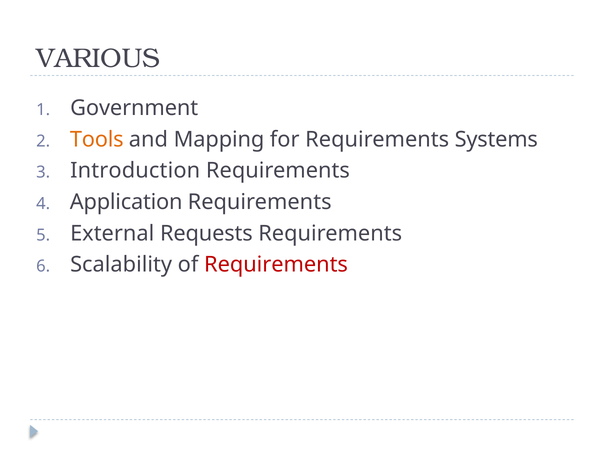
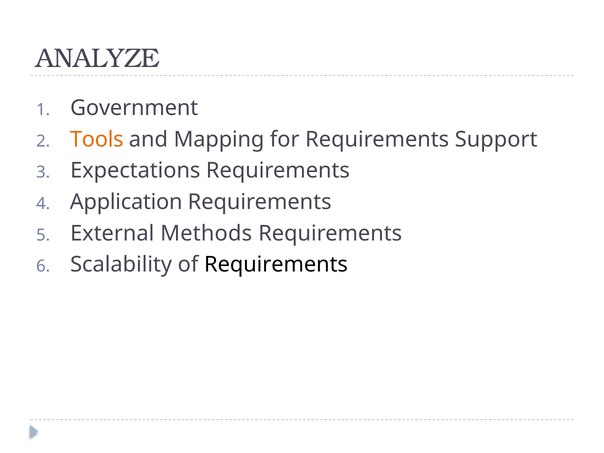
VARIOUS: VARIOUS -> ANALYZE (98, 58)
Systems: Systems -> Support (496, 139)
Introduction: Introduction -> Expectations (135, 171)
Requests: Requests -> Methods (206, 233)
Requirements colour: red -> black (276, 265)
